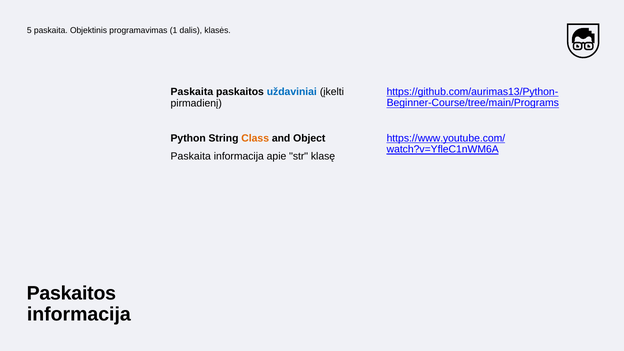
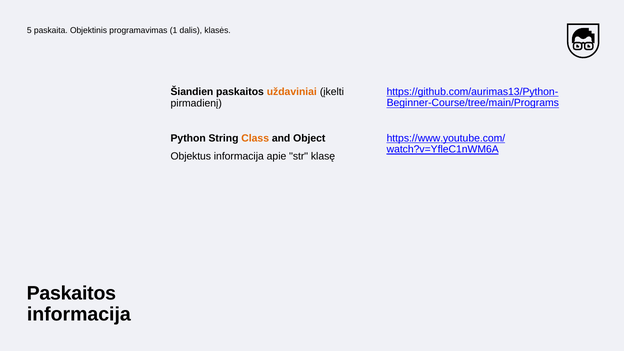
Paskaita: Paskaita -> Šiandien (192, 92)
uždaviniai colour: blue -> orange (292, 92)
Paskaita: Paskaita -> Objektus (191, 156)
